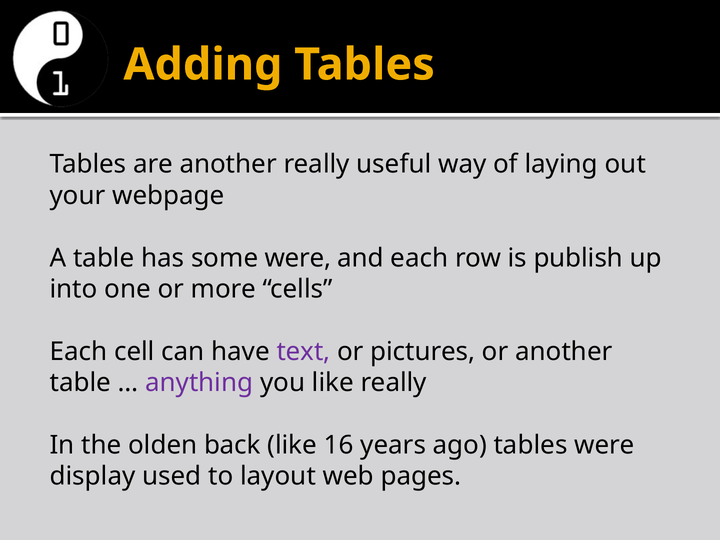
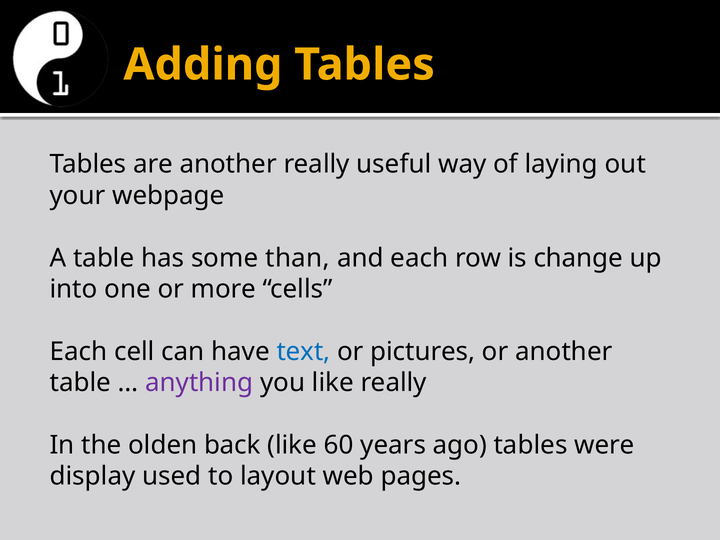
some were: were -> than (298, 258)
publish: publish -> change (578, 258)
text colour: purple -> blue (303, 351)
16: 16 -> 60 (339, 445)
